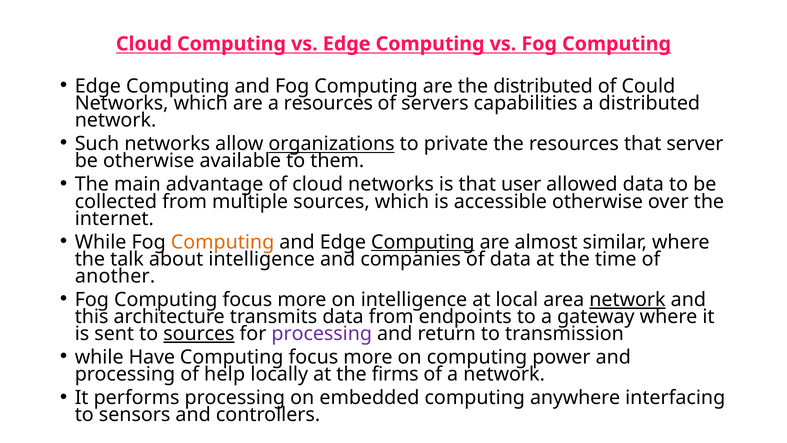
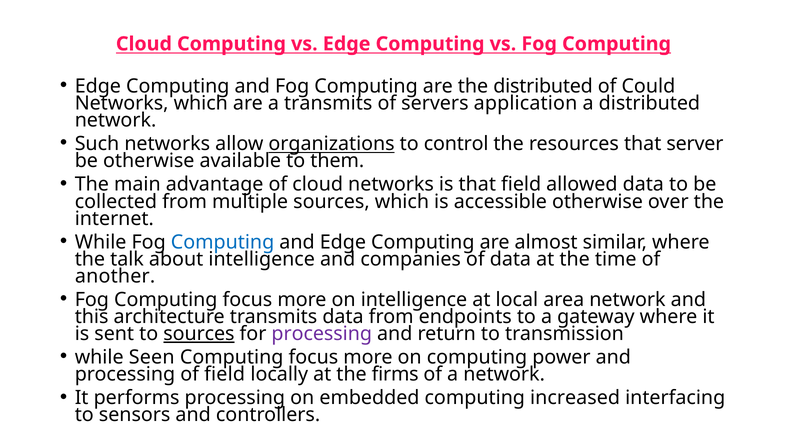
a resources: resources -> transmits (328, 103)
capabilities: capabilities -> application (526, 103)
private: private -> control (456, 144)
that user: user -> field (521, 184)
Computing colour: orange -> blue (223, 242)
Computing underline: present -> none (423, 242)
network underline: present -> none (627, 300)
Have: Have -> Seen (152, 357)
of help: help -> field (225, 374)
anywhere: anywhere -> increased (575, 398)
